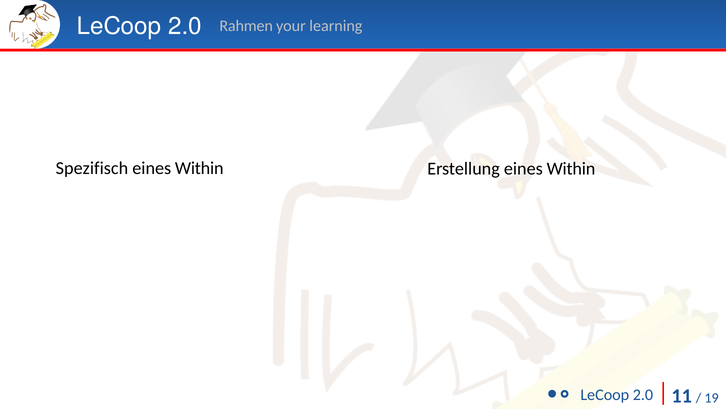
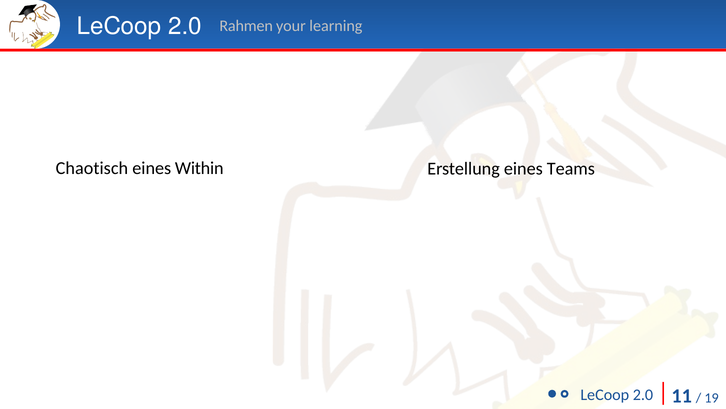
Spezifisch: Spezifisch -> Chaotisch (92, 168)
Erstellung eines Within: Within -> Teams (571, 168)
